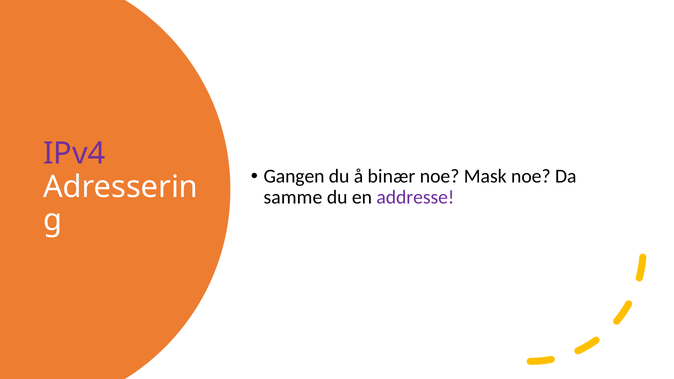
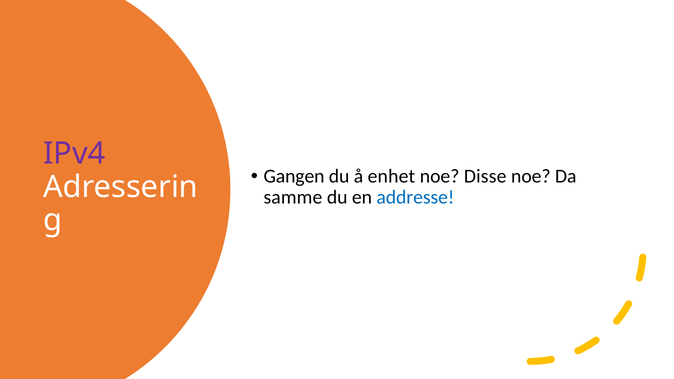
binær: binær -> enhet (391, 176)
Mask: Mask -> Disse (485, 176)
addresse colour: purple -> blue (415, 198)
